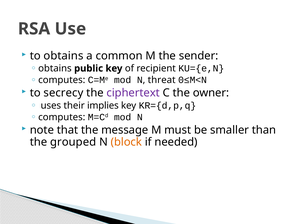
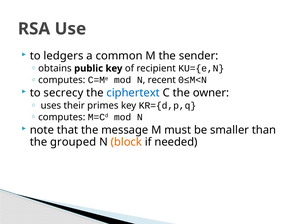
to obtains: obtains -> ledgers (63, 56)
threat: threat -> recent (162, 80)
ciphertext colour: purple -> blue (133, 93)
implies: implies -> primes (103, 106)
